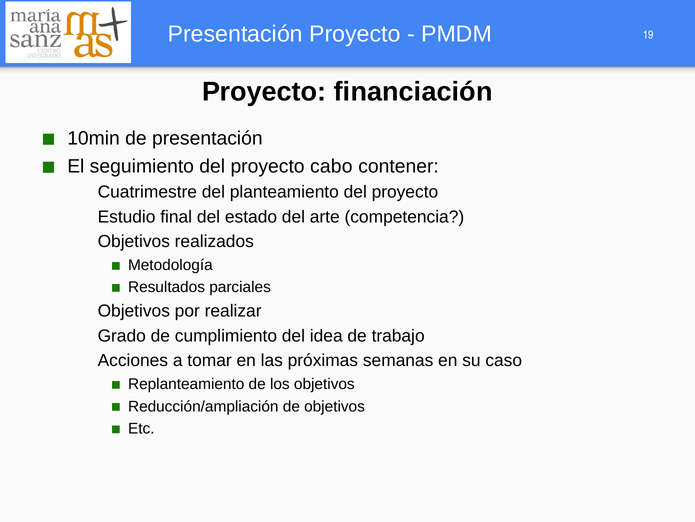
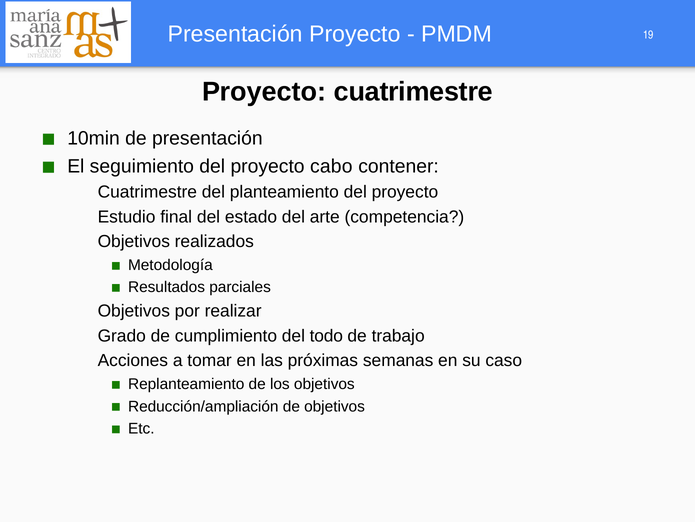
Proyecto financiación: financiación -> cuatrimestre (413, 92)
idea: idea -> todo (326, 335)
